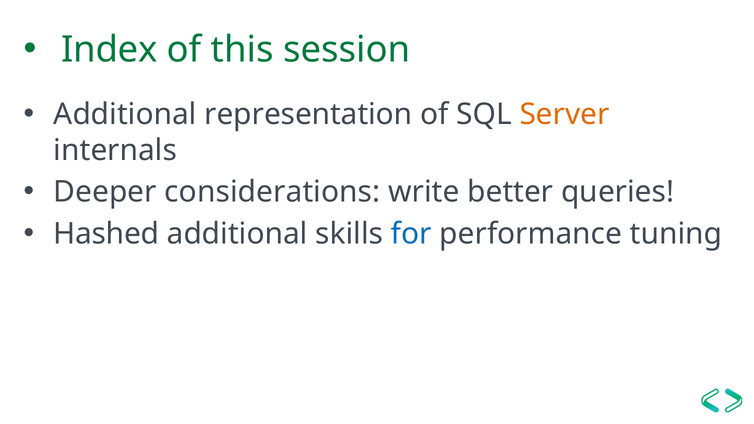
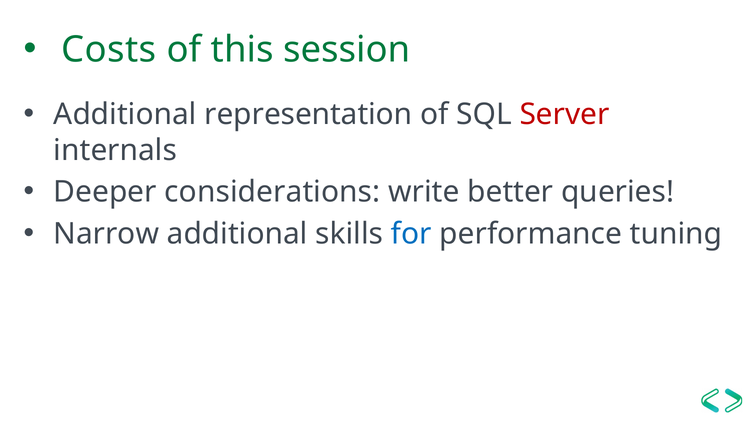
Index: Index -> Costs (109, 50)
Server colour: orange -> red (565, 114)
Hashed: Hashed -> Narrow (106, 234)
